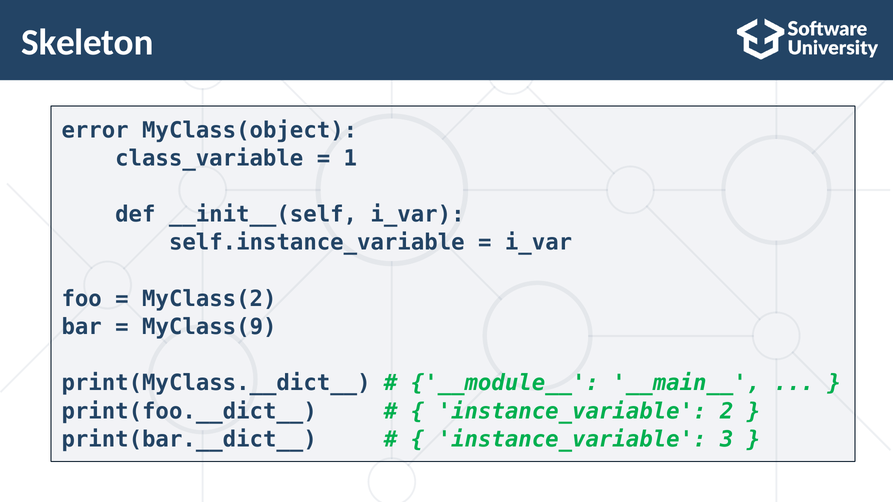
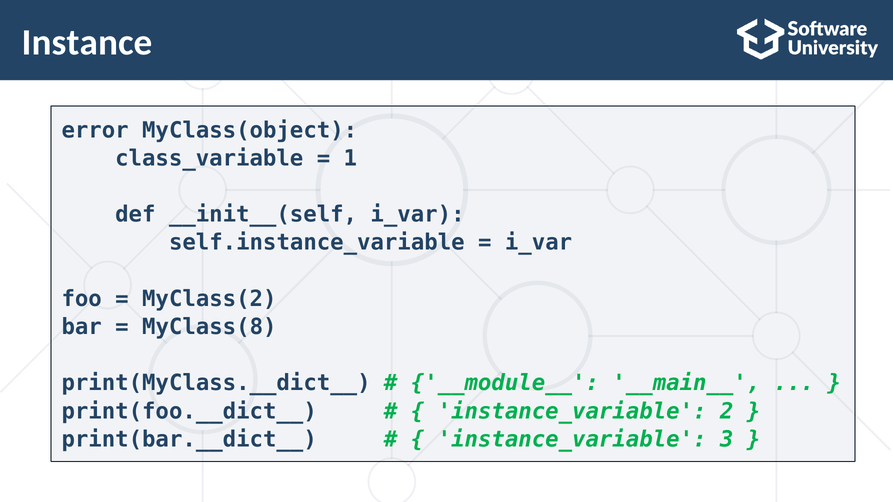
Skeleton: Skeleton -> Instance (87, 42)
MyClass(9: MyClass(9 -> MyClass(8 (209, 327)
